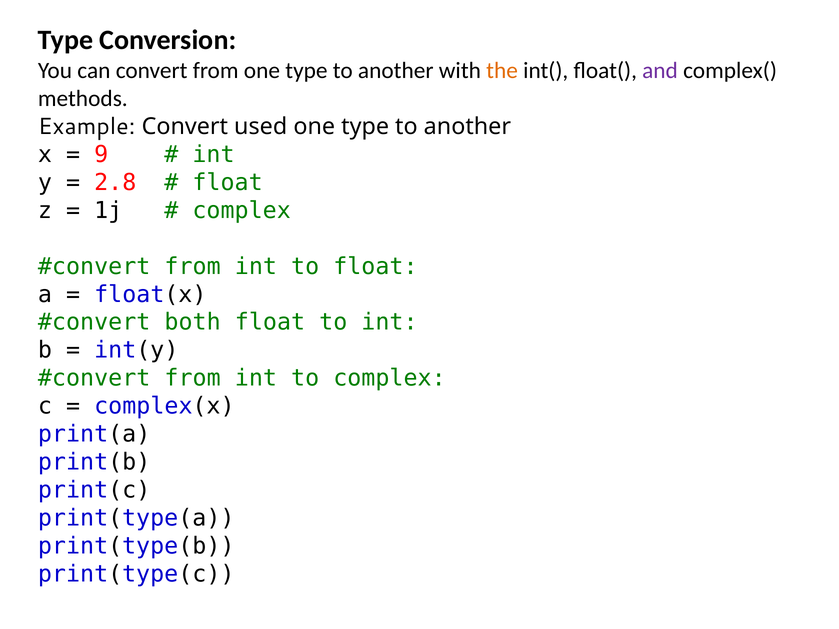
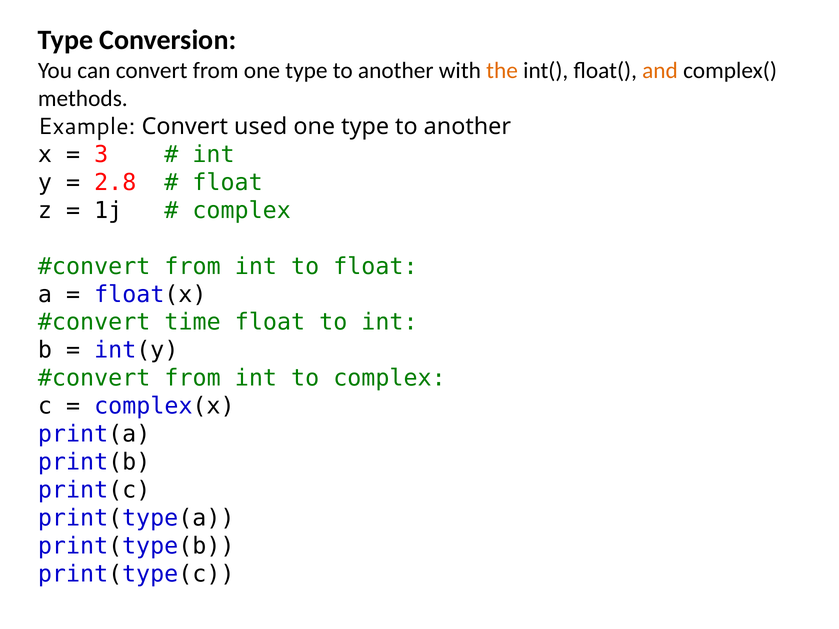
and colour: purple -> orange (660, 71)
9: 9 -> 3 (101, 155)
both: both -> time (193, 322)
